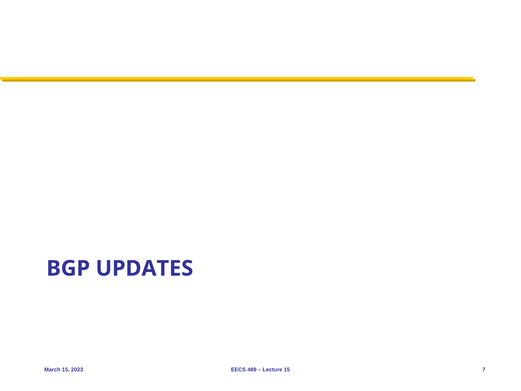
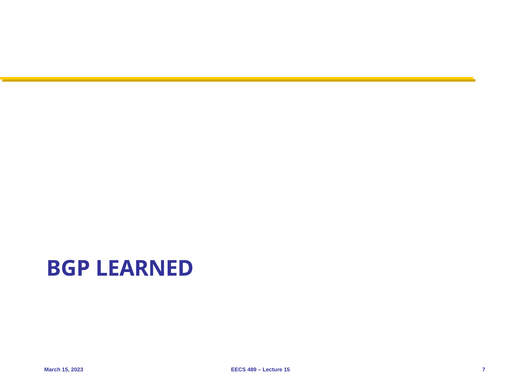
UPDATES: UPDATES -> LEARNED (145, 268)
